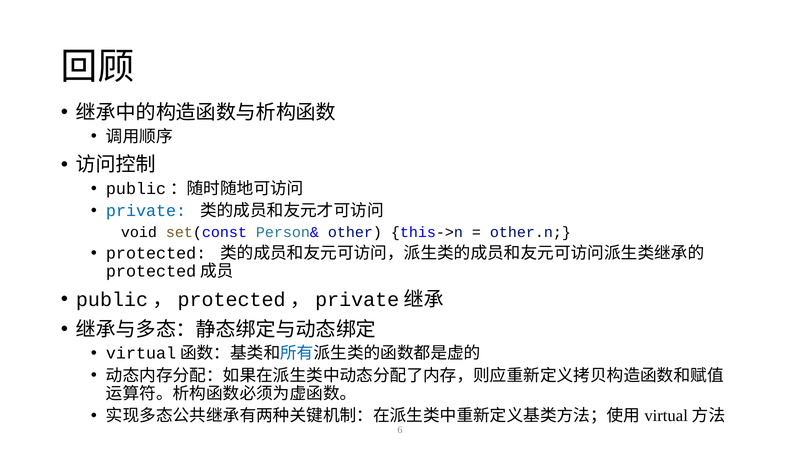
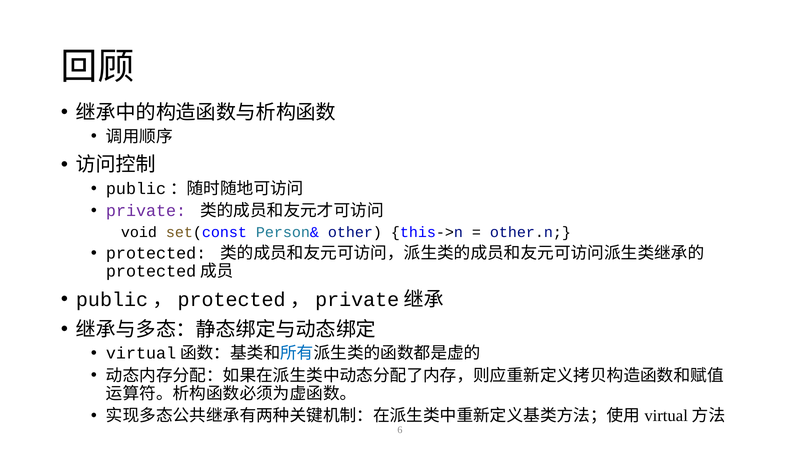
private colour: blue -> purple (146, 211)
